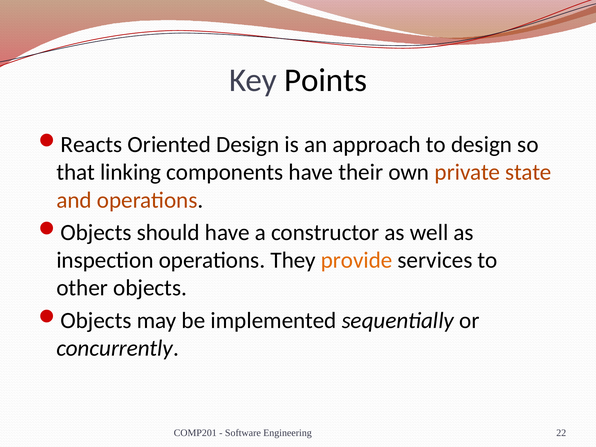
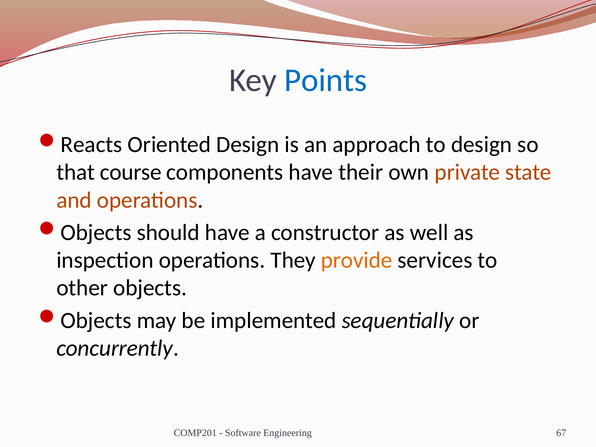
Points colour: black -> blue (326, 80)
linking: linking -> course (131, 172)
22: 22 -> 67 (561, 433)
